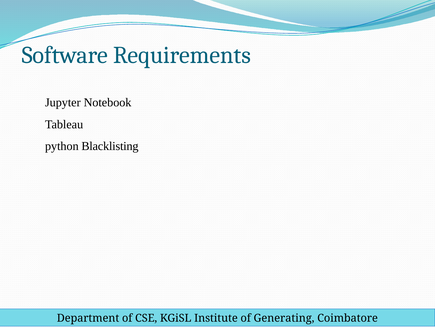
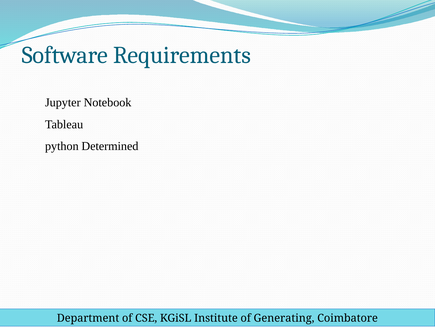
Blacklisting: Blacklisting -> Determined (110, 146)
